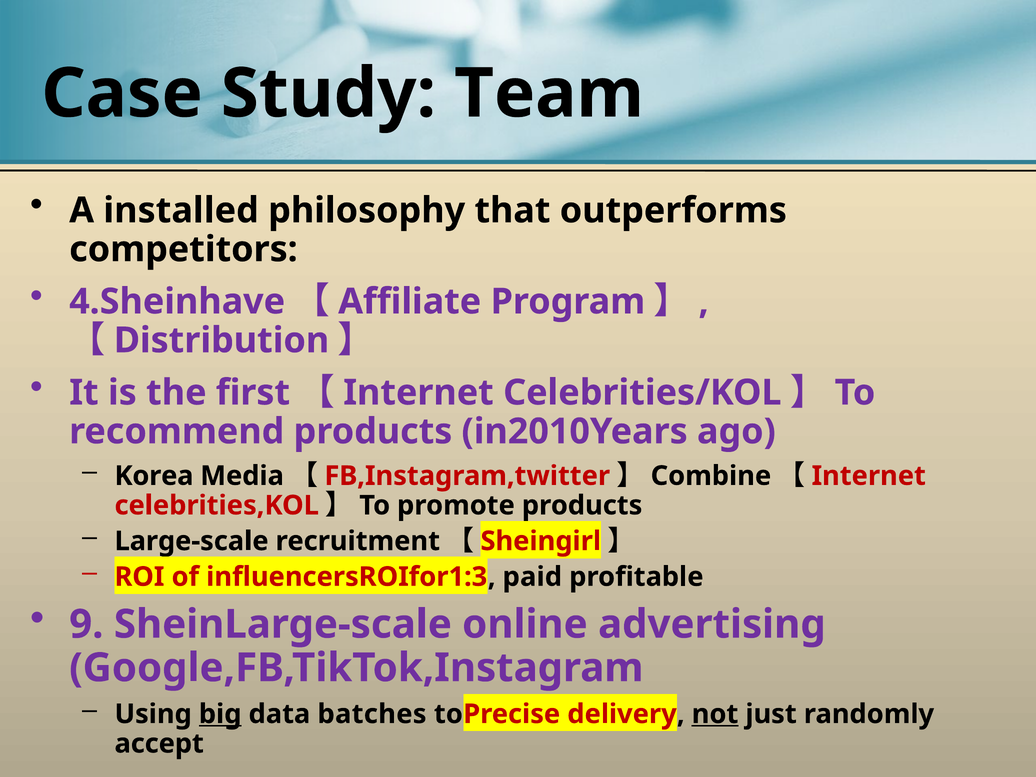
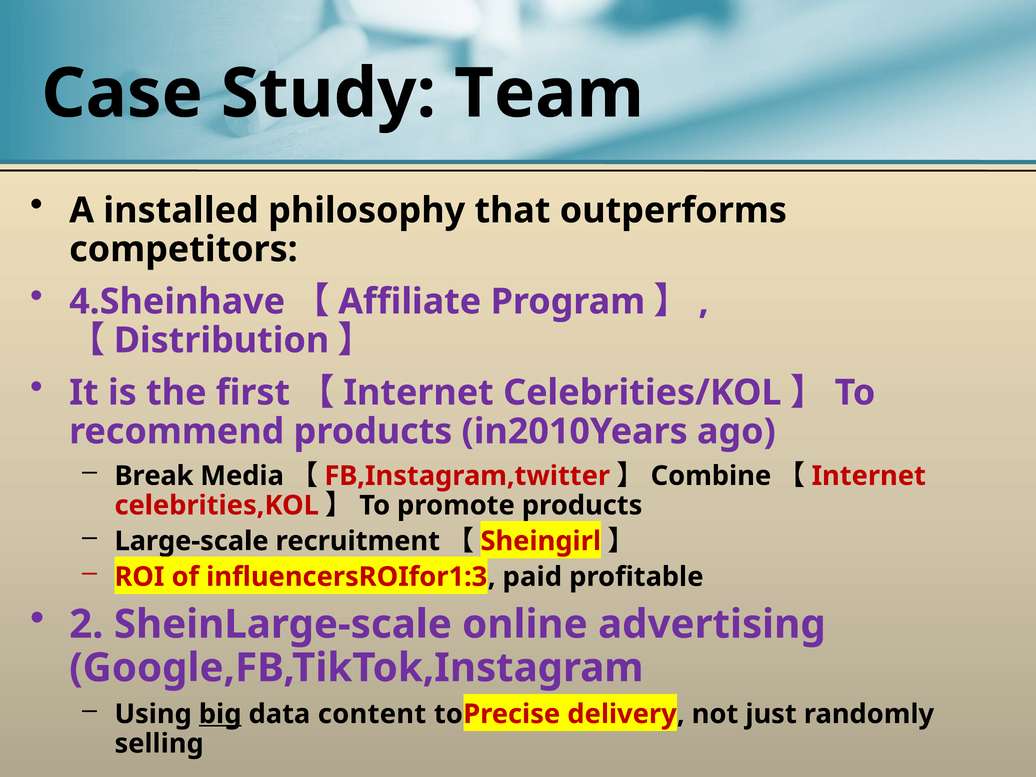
Korea: Korea -> Break (154, 476)
9: 9 -> 2 (86, 624)
batches: batches -> content (372, 714)
not underline: present -> none (715, 714)
accept: accept -> selling (159, 744)
